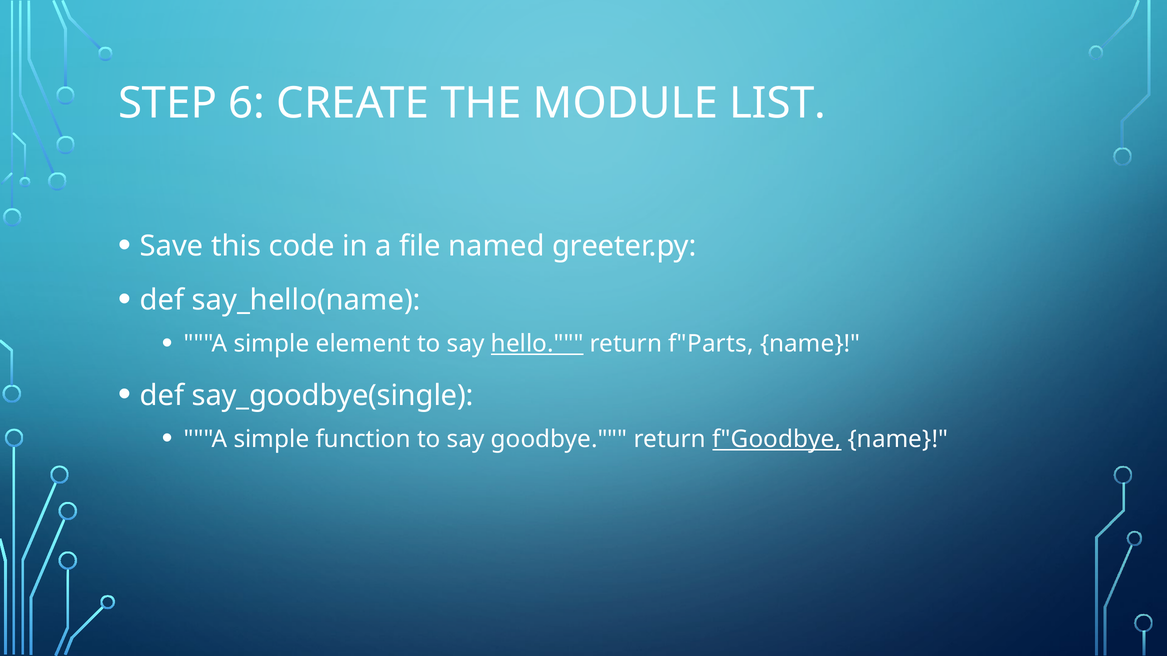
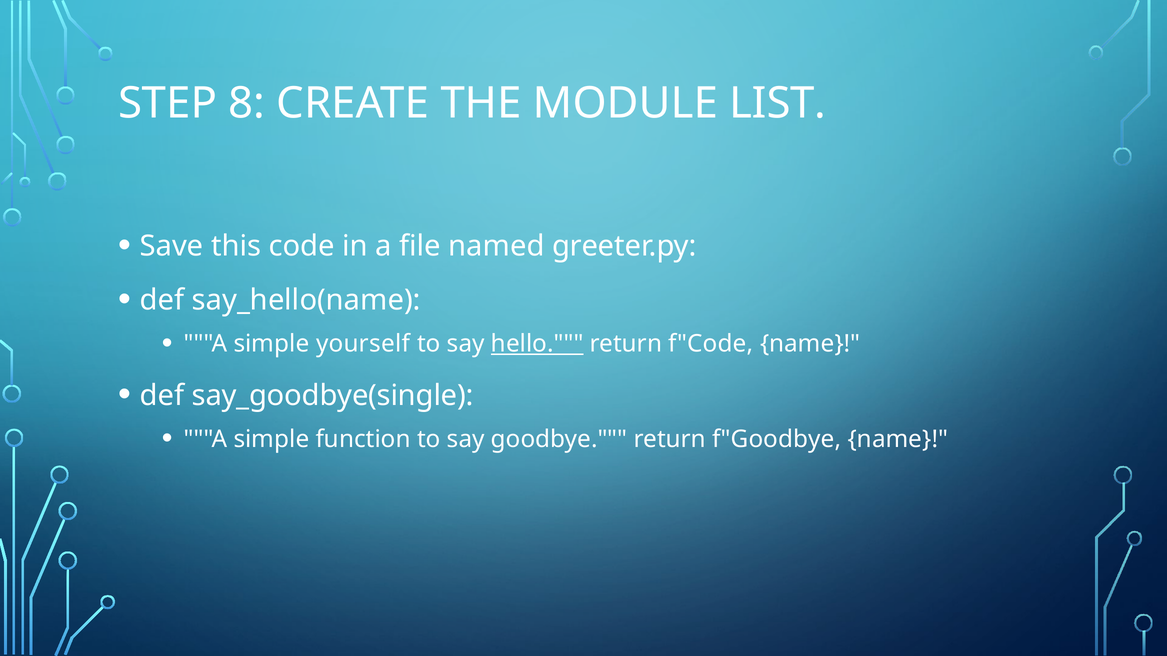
6: 6 -> 8 (247, 103)
element: element -> yourself (363, 344)
f"Parts: f"Parts -> f"Code (711, 344)
f"Goodbye underline: present -> none (777, 439)
